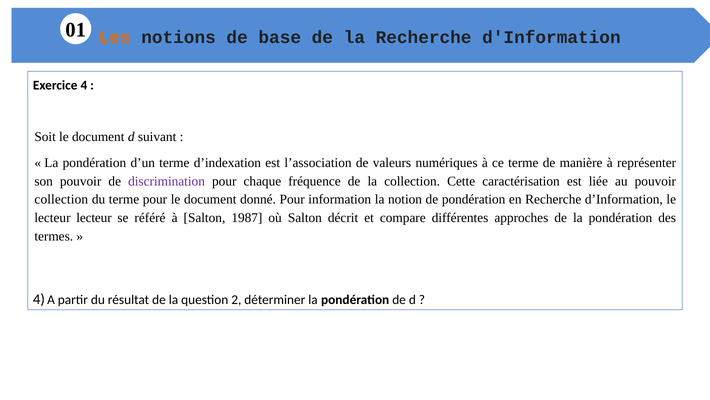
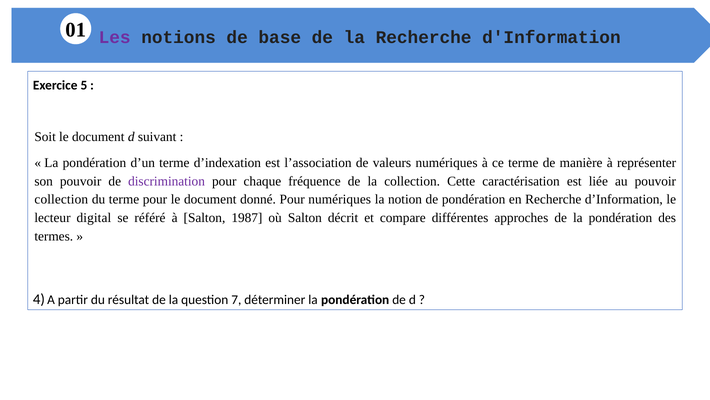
Les colour: orange -> purple (115, 37)
Exercice 4: 4 -> 5 (84, 85)
Pour information: information -> numériques (340, 199)
lecteur lecteur: lecteur -> digital (94, 218)
2: 2 -> 7 (236, 300)
